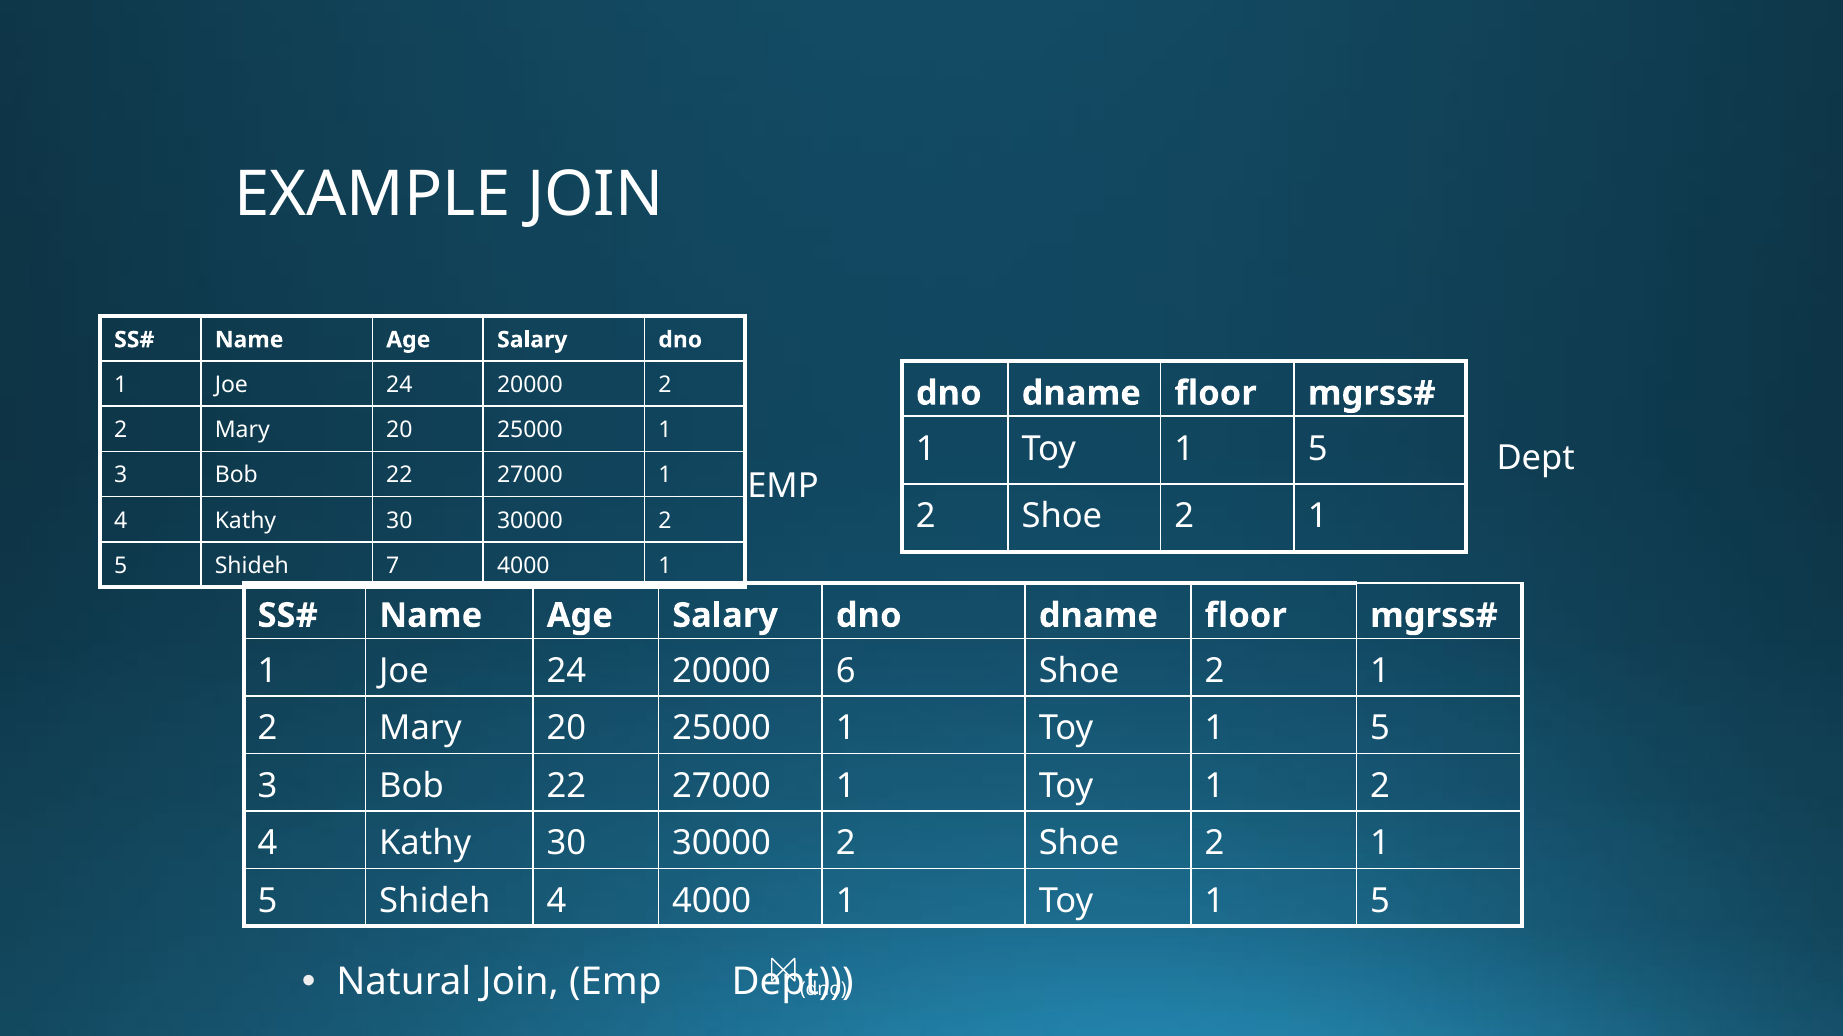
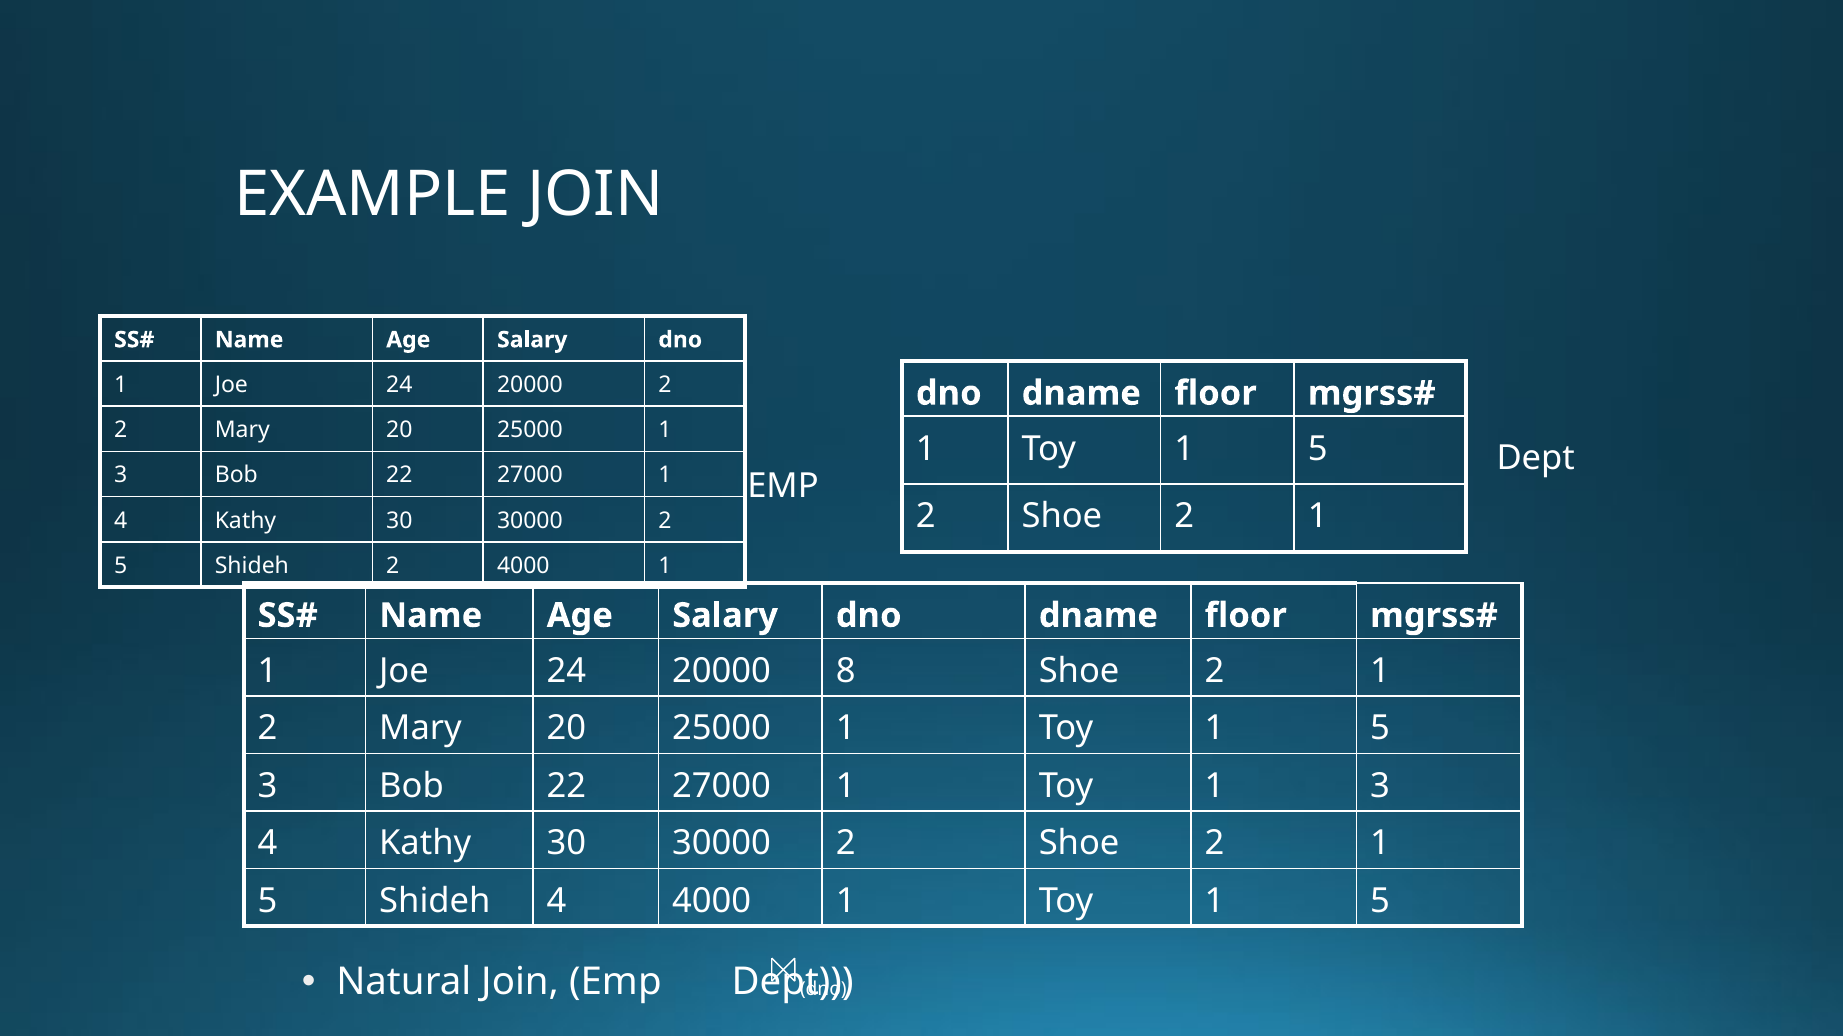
Shideh 7: 7 -> 2 (393, 566)
6: 6 -> 8 (846, 671)
Toy 1 2: 2 -> 3 (1380, 786)
